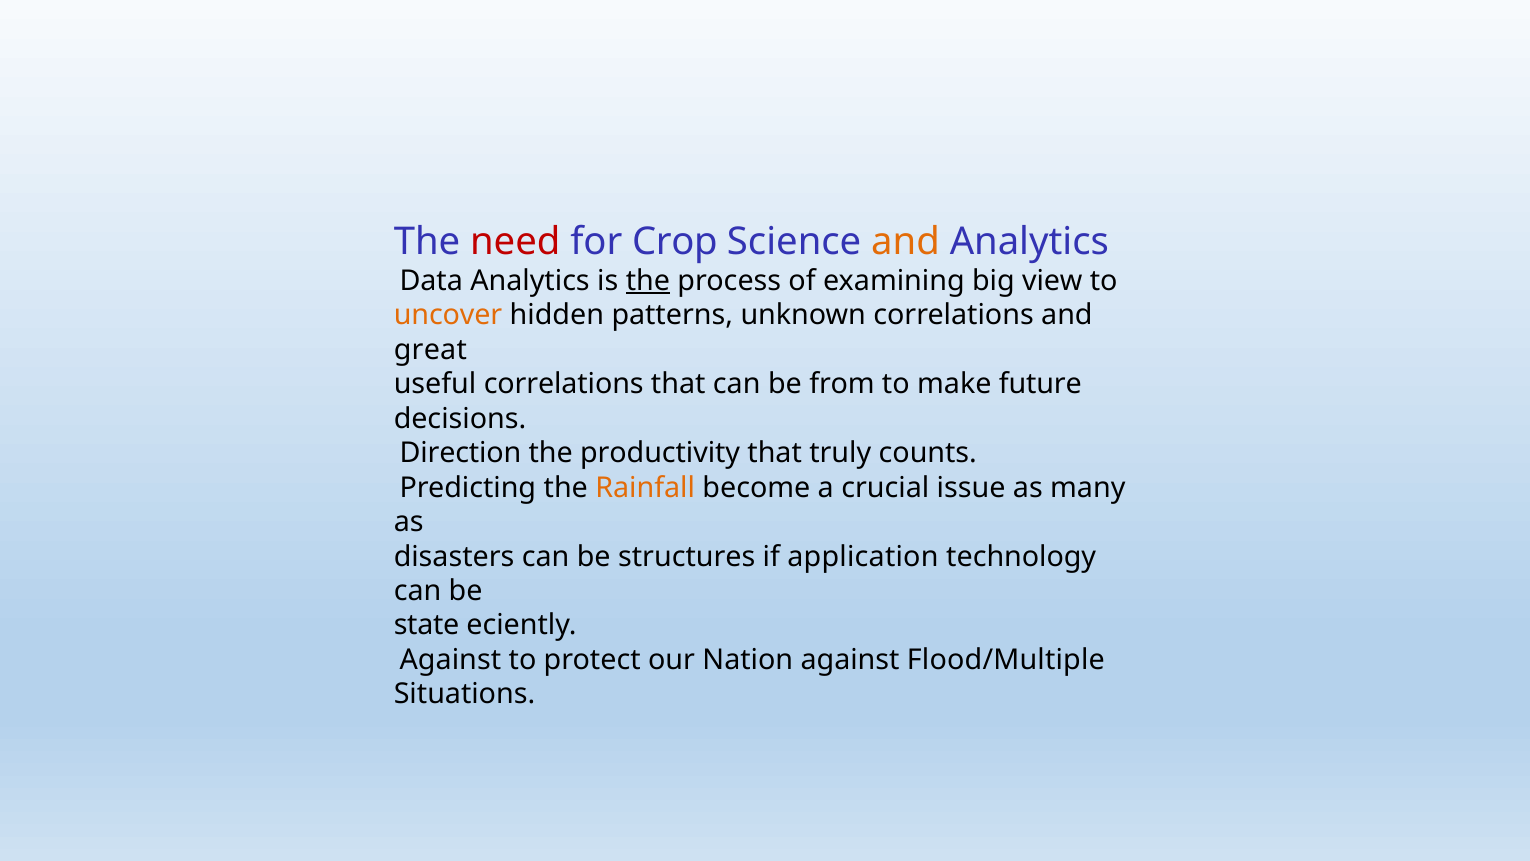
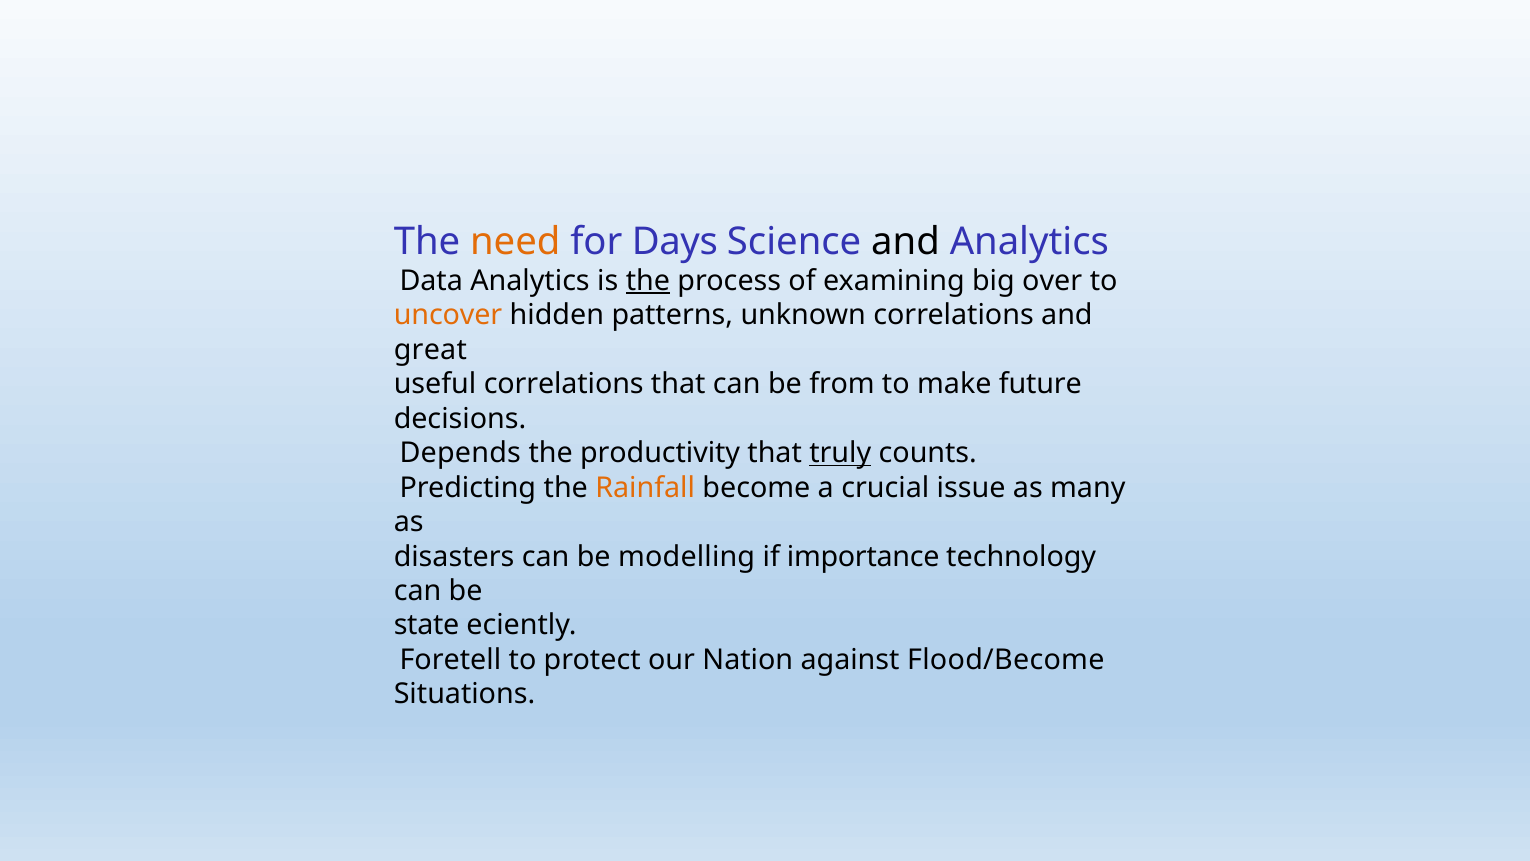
need colour: red -> orange (515, 241)
Crop: Crop -> Days (675, 241)
and colour: orange -> black (906, 241)
view: view -> over (1052, 281)
Direction: Direction -> Depends (460, 453)
truly underline: none -> present (840, 453)
structures: structures -> modelling (687, 556)
application: application -> importance (863, 556)
Against: Against -> Foretell (450, 660)
Flood/Multiple: Flood/Multiple -> Flood/Become (1006, 660)
